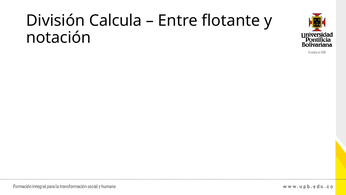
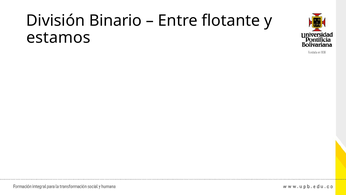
Calcula: Calcula -> Binario (115, 21)
notación: notación -> estamos (58, 38)
